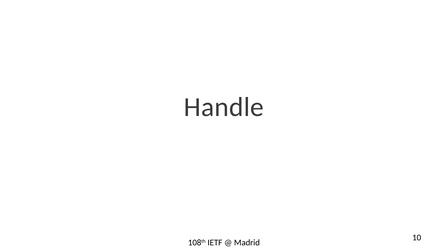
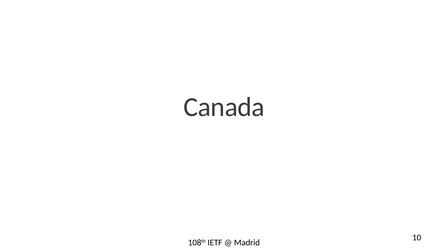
Handle: Handle -> Canada (224, 107)
